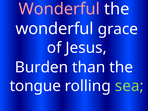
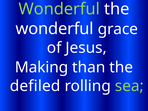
Wonderful colour: pink -> light green (59, 9)
Burden: Burden -> Making (42, 67)
tongue: tongue -> defiled (35, 86)
